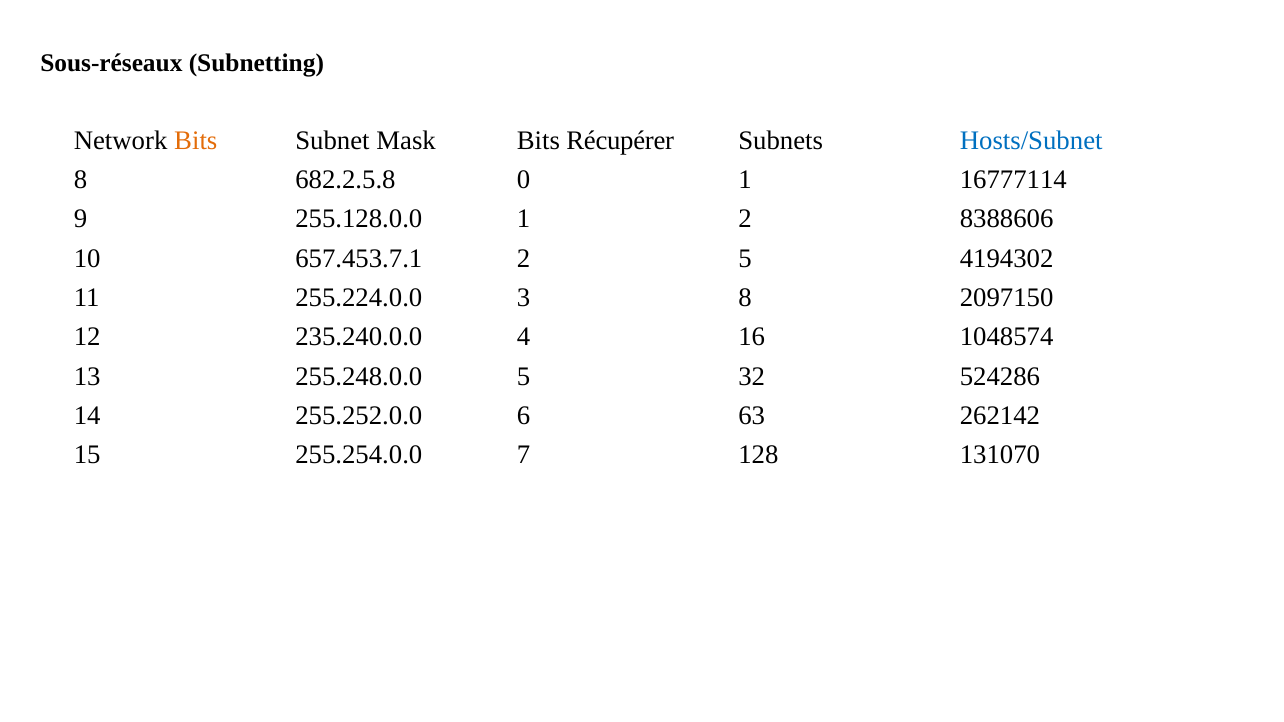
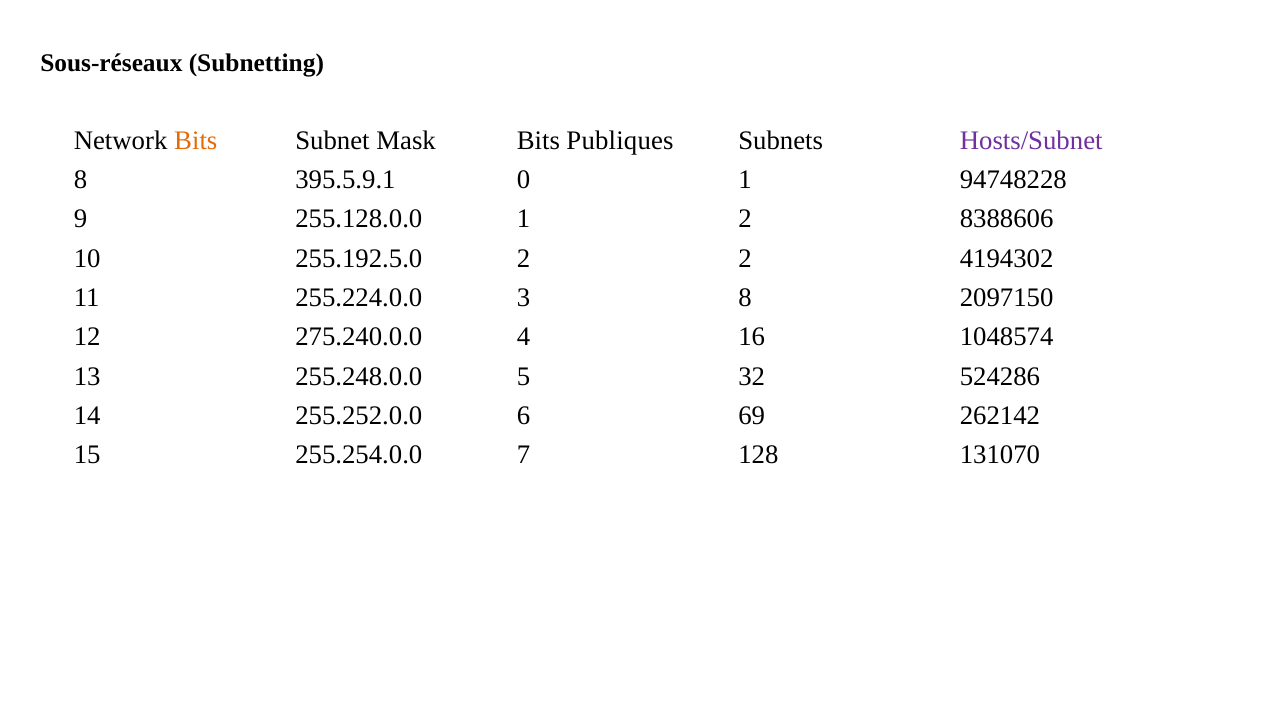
Récupérer: Récupérer -> Publiques (620, 140)
Hosts/Subnet colour: blue -> purple (1031, 140)
682.2.5.8: 682.2.5.8 -> 395.5.9.1 (345, 180)
16777114: 16777114 -> 94748228 (1013, 180)
657.453.7.1: 657.453.7.1 -> 255.192.5.0 (359, 259)
2 5: 5 -> 2 (745, 259)
235.240.0.0: 235.240.0.0 -> 275.240.0.0 (359, 337)
63: 63 -> 69 (752, 416)
